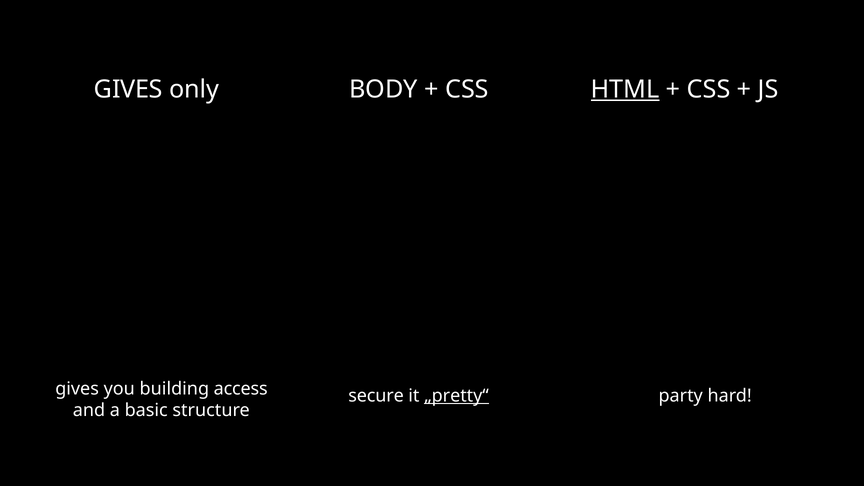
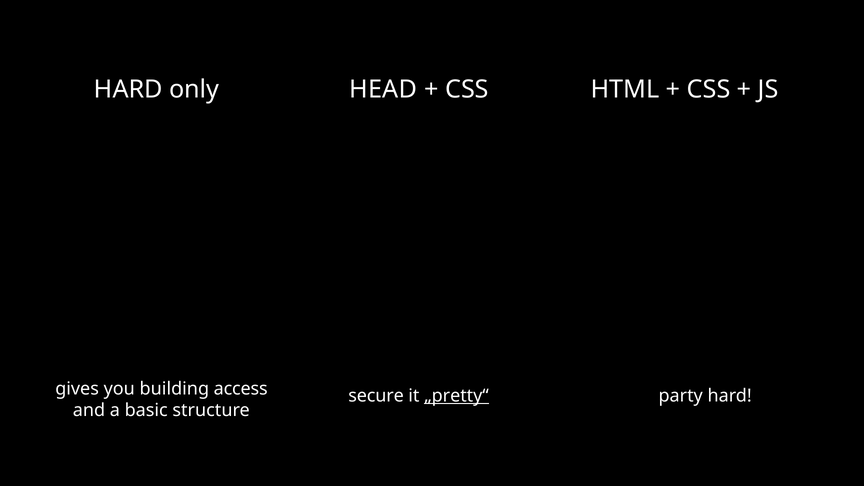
GIVES: GIVES -> HARD (128, 89)
BODY: BODY -> HEAD (383, 89)
HTML underline: present -> none (625, 89)
